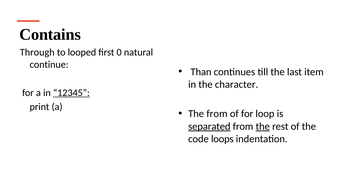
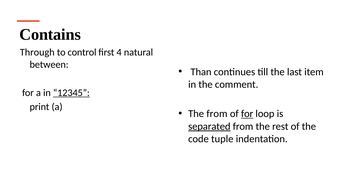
looped: looped -> control (82, 52)
0: 0 -> 4 (119, 52)
continue: continue -> between (49, 64)
character: character -> comment (237, 84)
for underline: none -> present (247, 114)
the underline: present -> none (263, 126)
loops: loops -> tuple (222, 139)
